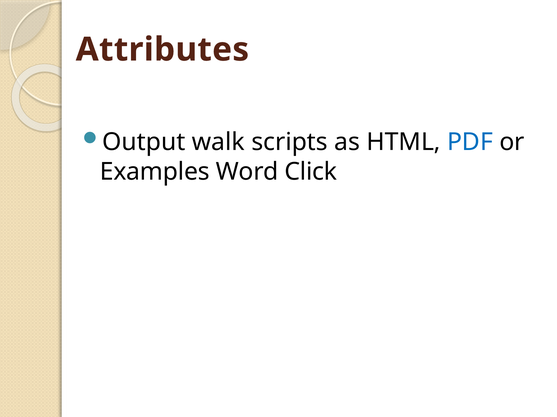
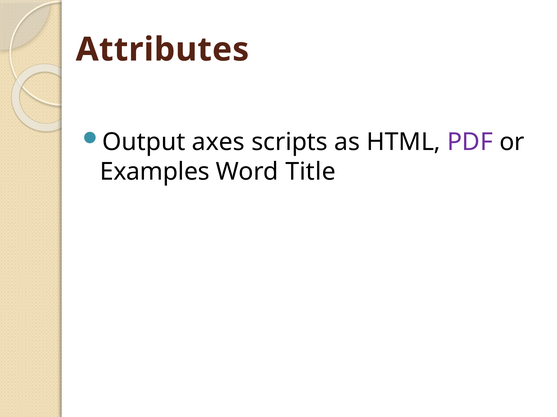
walk: walk -> axes (218, 142)
PDF colour: blue -> purple (470, 142)
Click: Click -> Title (311, 172)
